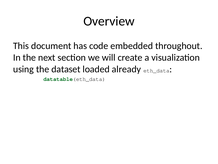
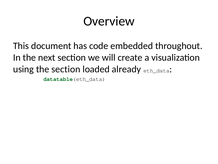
the dataset: dataset -> section (66, 69)
